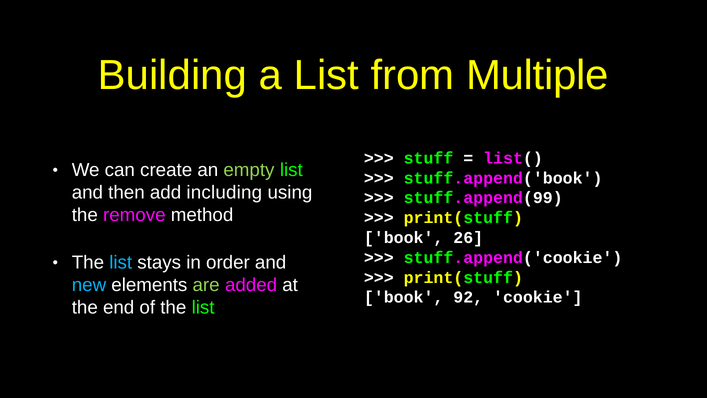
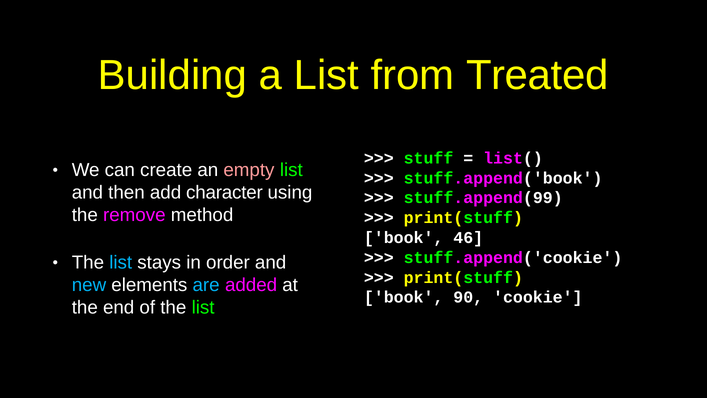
Multiple: Multiple -> Treated (537, 75)
empty colour: light green -> pink (249, 170)
including: including -> character (224, 192)
26: 26 -> 46 (468, 238)
are colour: light green -> light blue (206, 285)
92: 92 -> 90 (468, 297)
